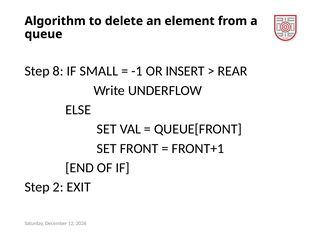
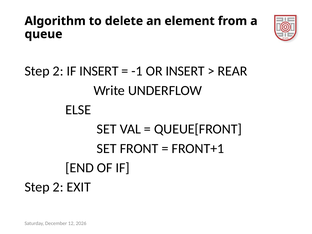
8: 8 -> 2 (58, 71)
IF SMALL: SMALL -> INSERT (99, 71)
